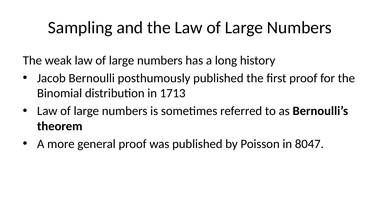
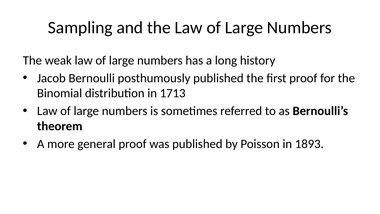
8047: 8047 -> 1893 (309, 144)
